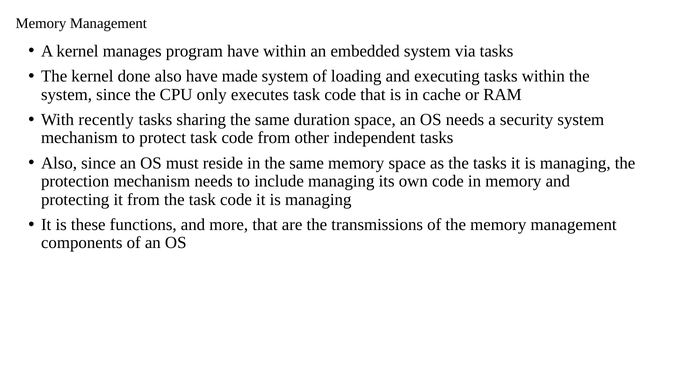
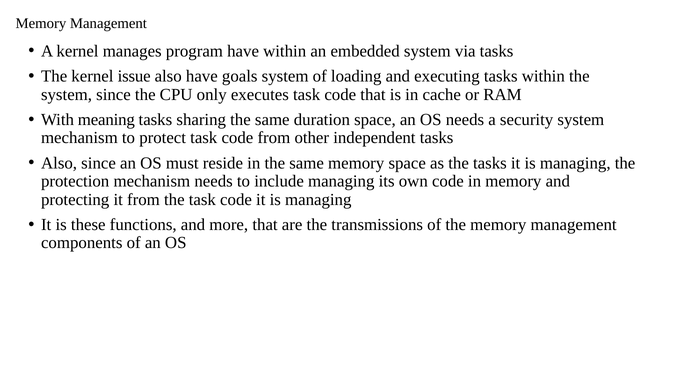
done: done -> issue (134, 76)
made: made -> goals (240, 76)
recently: recently -> meaning (106, 120)
